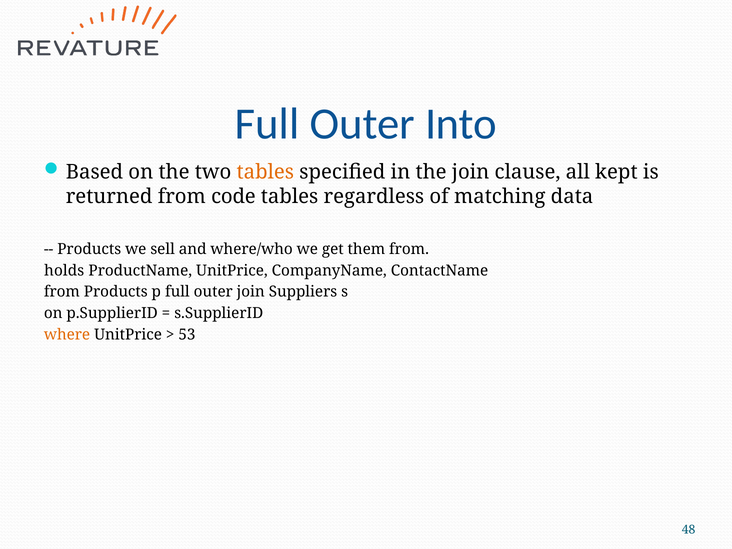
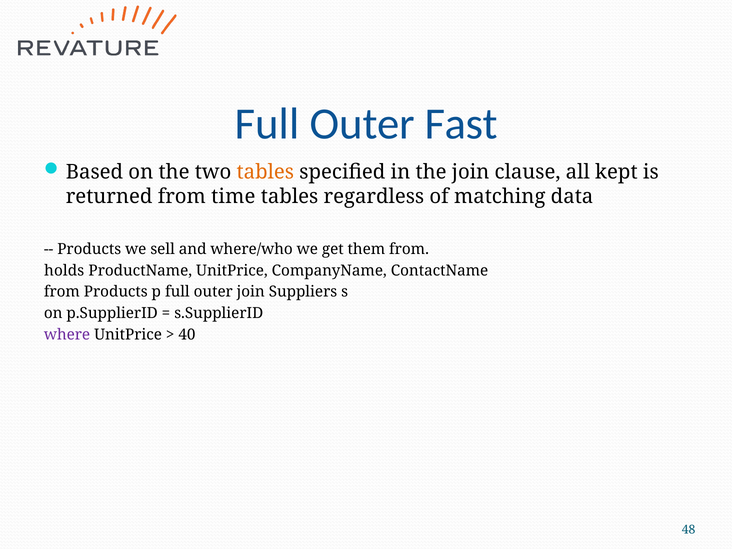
Into: Into -> Fast (461, 124)
code: code -> time (233, 197)
where colour: orange -> purple (67, 335)
53: 53 -> 40 (187, 335)
